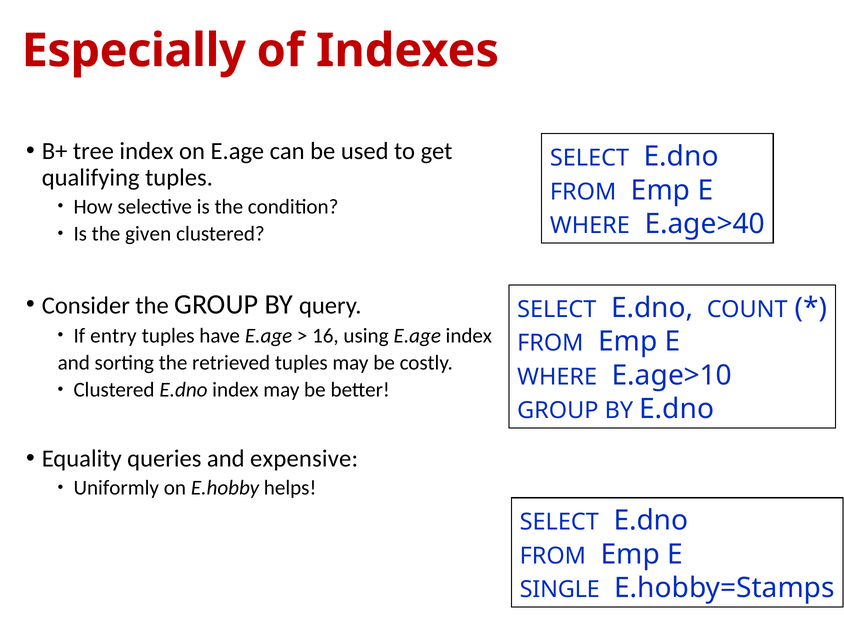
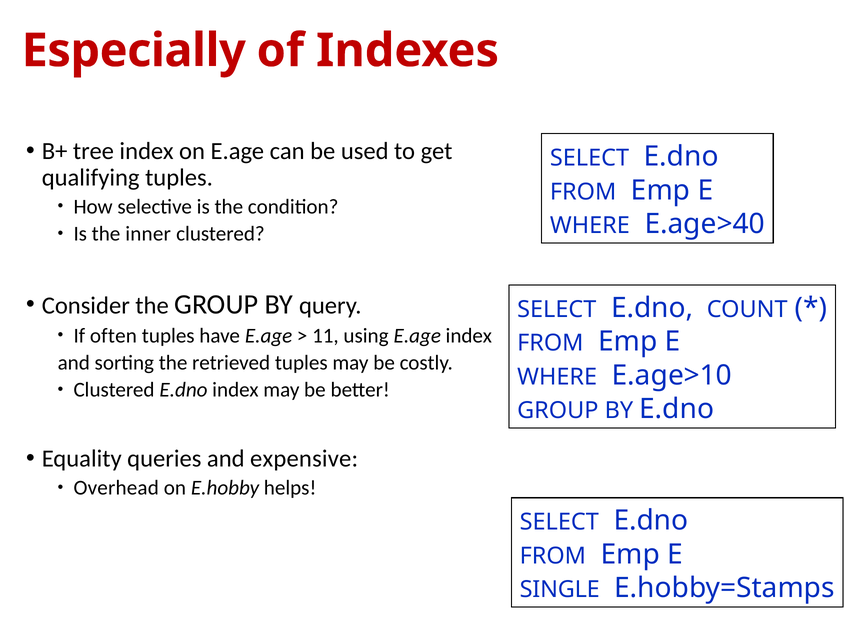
given: given -> inner (148, 234)
entry: entry -> often (113, 336)
16: 16 -> 11 (325, 336)
Uniformly: Uniformly -> Overhead (116, 488)
